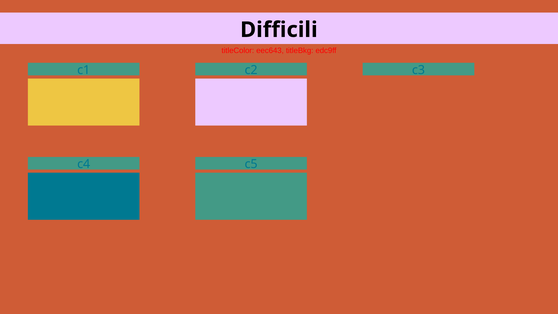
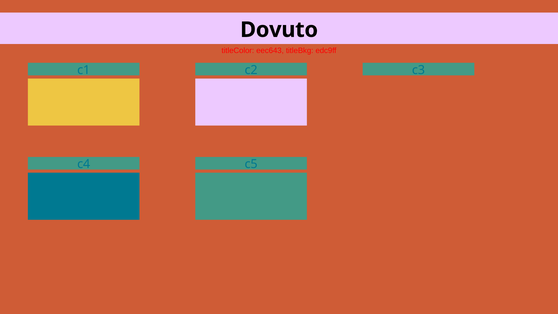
Difficili: Difficili -> Dovuto (279, 30)
